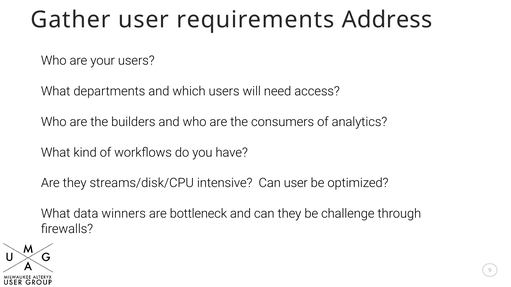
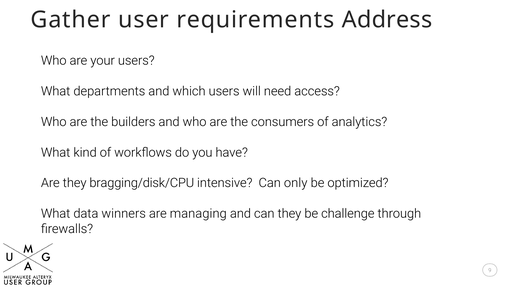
streams/disk/CPU: streams/disk/CPU -> bragging/disk/CPU (142, 183)
Can user: user -> only (296, 183)
bottleneck: bottleneck -> managing (198, 214)
